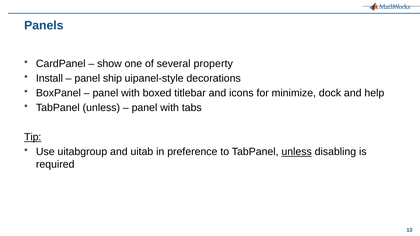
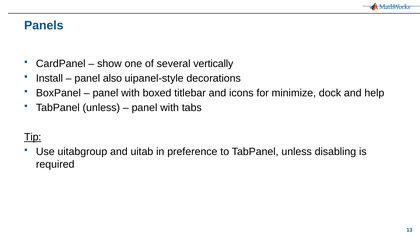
property: property -> vertically (213, 64)
ship: ship -> also (112, 78)
unless underline: present -> none (297, 152)
